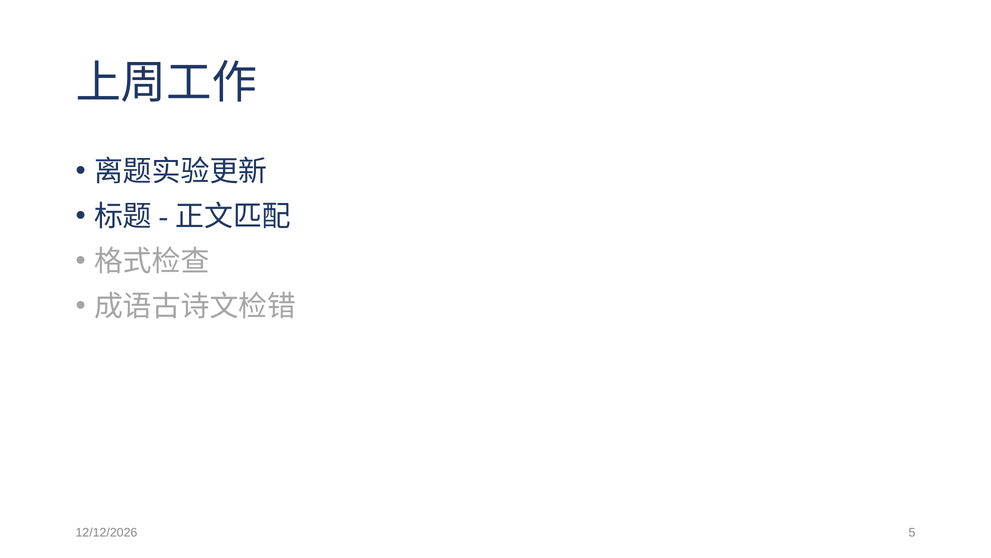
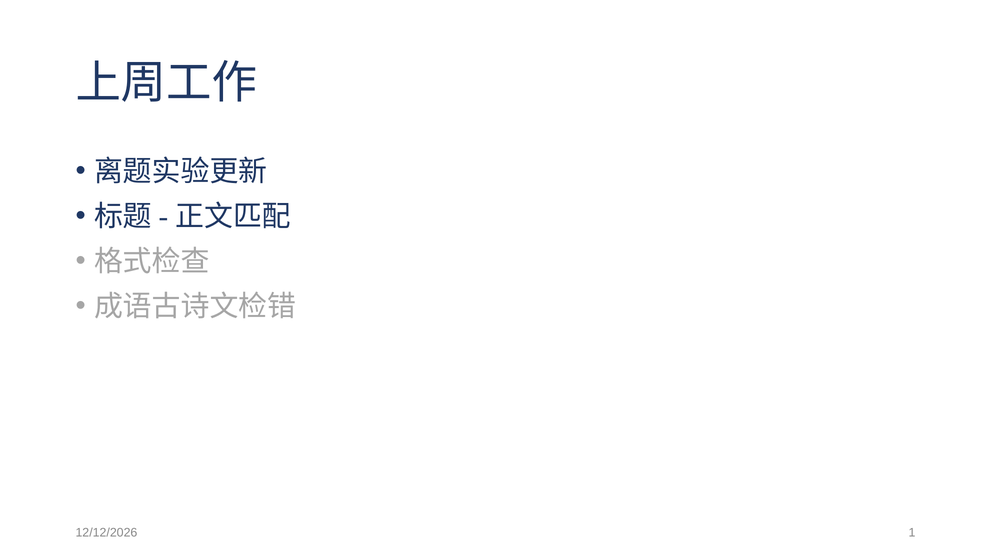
5: 5 -> 1 (912, 532)
